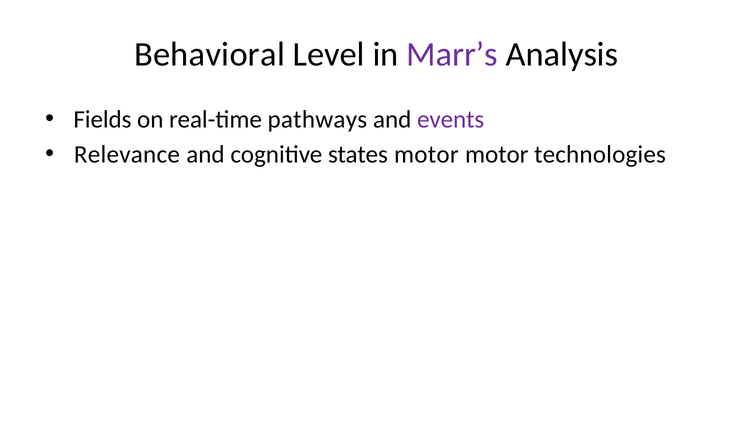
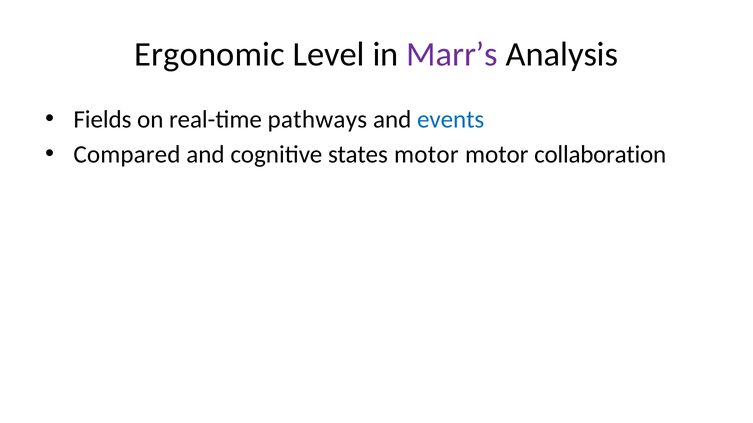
Behavioral: Behavioral -> Ergonomic (210, 55)
events colour: purple -> blue (451, 119)
Relevance: Relevance -> Compared (127, 155)
technologies: technologies -> collaboration (600, 155)
